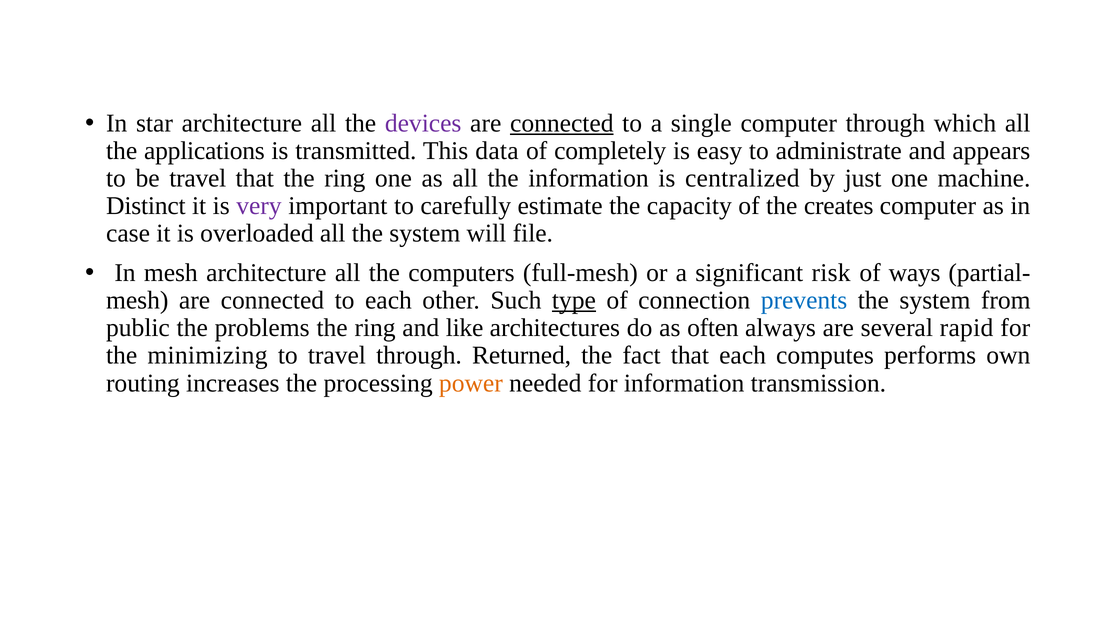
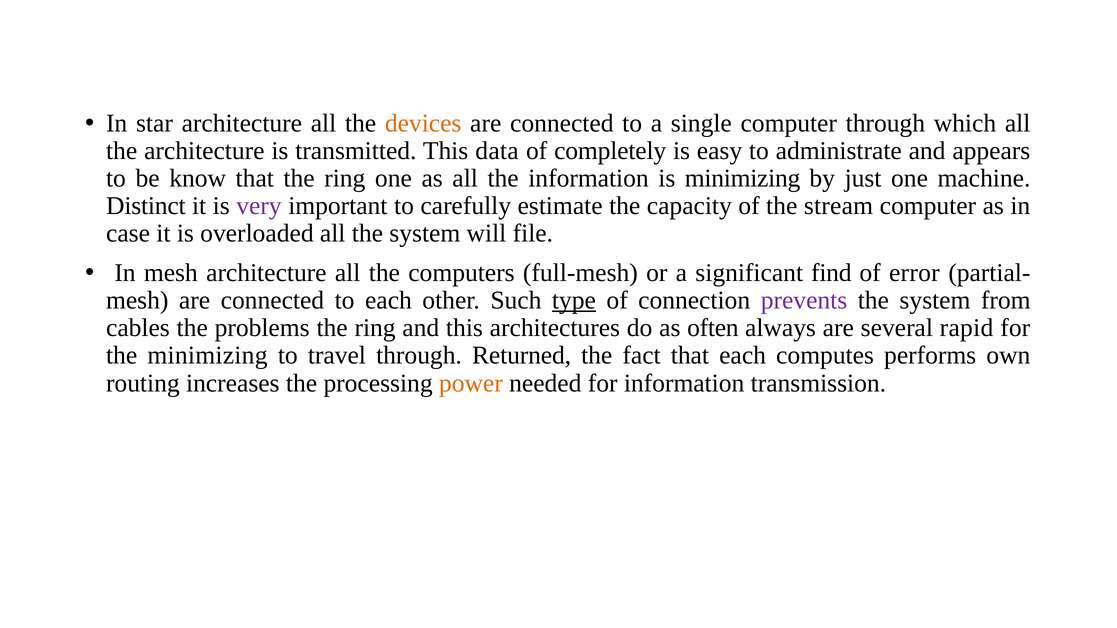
devices colour: purple -> orange (423, 123)
connected underline: present -> none (562, 123)
the applications: applications -> architecture (204, 151)
be travel: travel -> know (198, 178)
is centralized: centralized -> minimizing (743, 178)
creates: creates -> stream (838, 206)
risk: risk -> find (831, 273)
ways: ways -> error (914, 273)
prevents colour: blue -> purple (804, 300)
public: public -> cables (138, 328)
and like: like -> this (464, 328)
